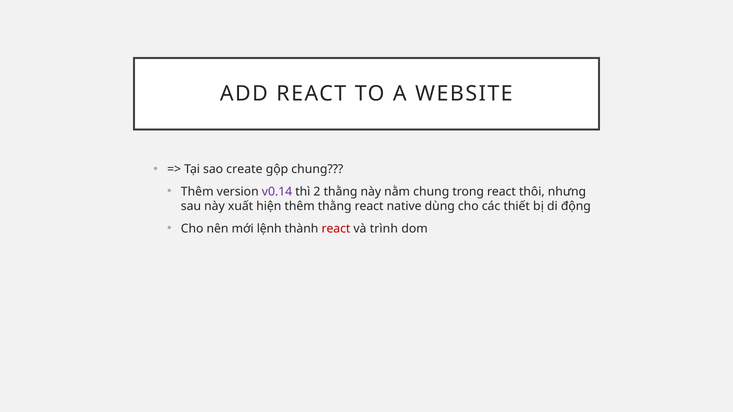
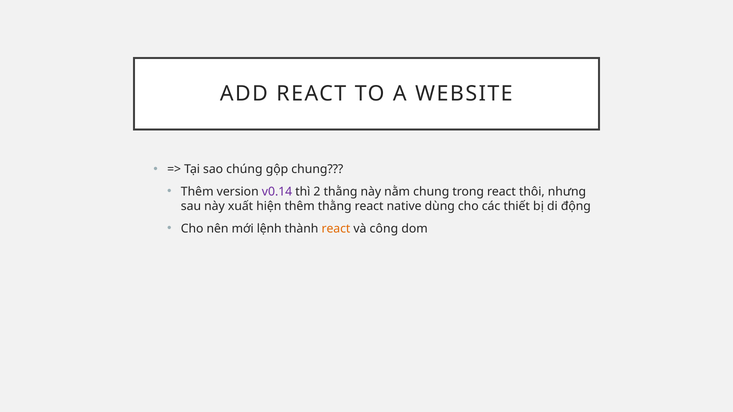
create: create -> chúng (244, 170)
react colour: red -> orange (336, 229)
trình: trình -> công (384, 229)
